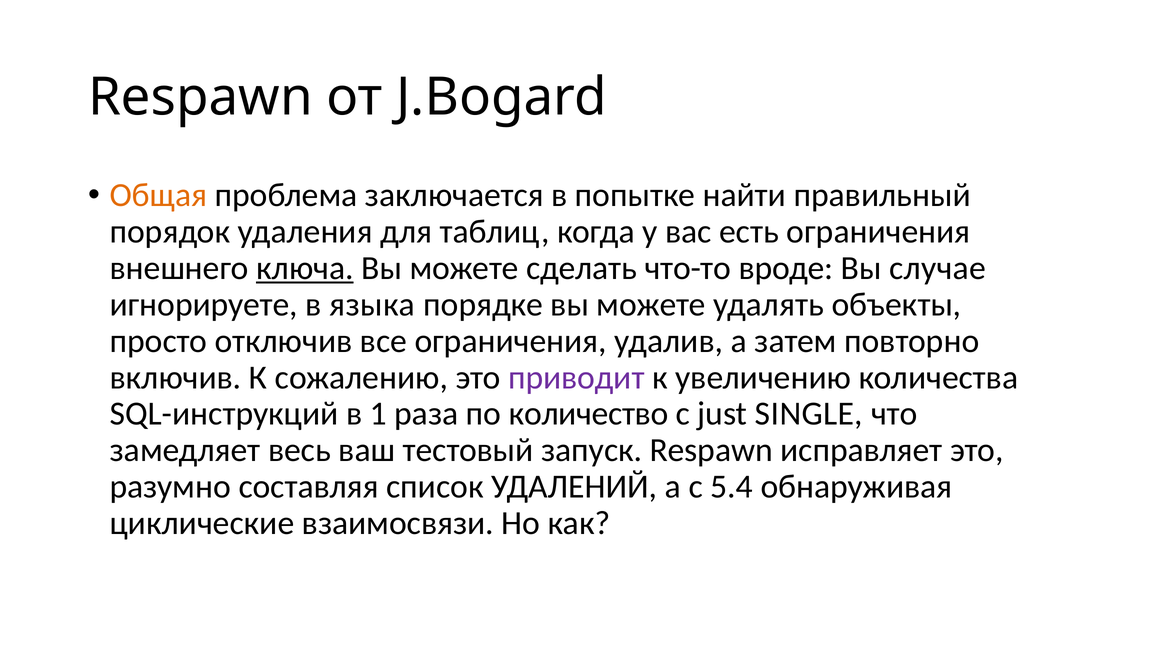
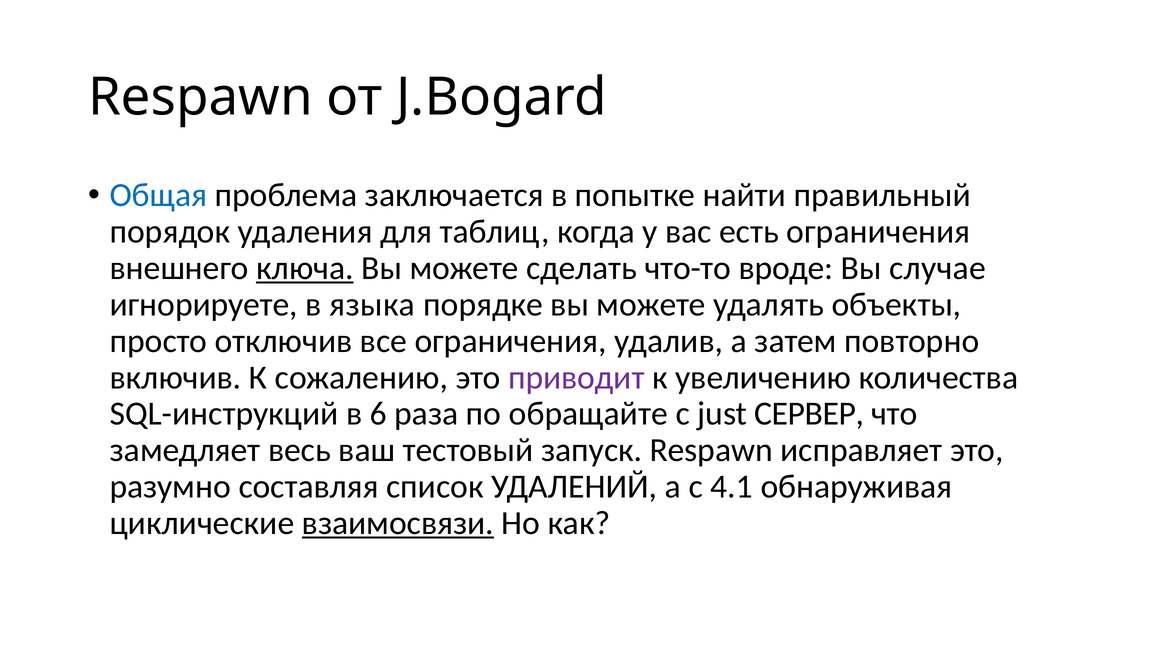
Общая colour: orange -> blue (158, 195)
1: 1 -> 6 (378, 414)
количество: количество -> обращайте (588, 414)
SINGLE: SINGLE -> СЕРВЕР (809, 414)
5.4: 5.4 -> 4.1 (732, 486)
взаимосвязи underline: none -> present (398, 523)
